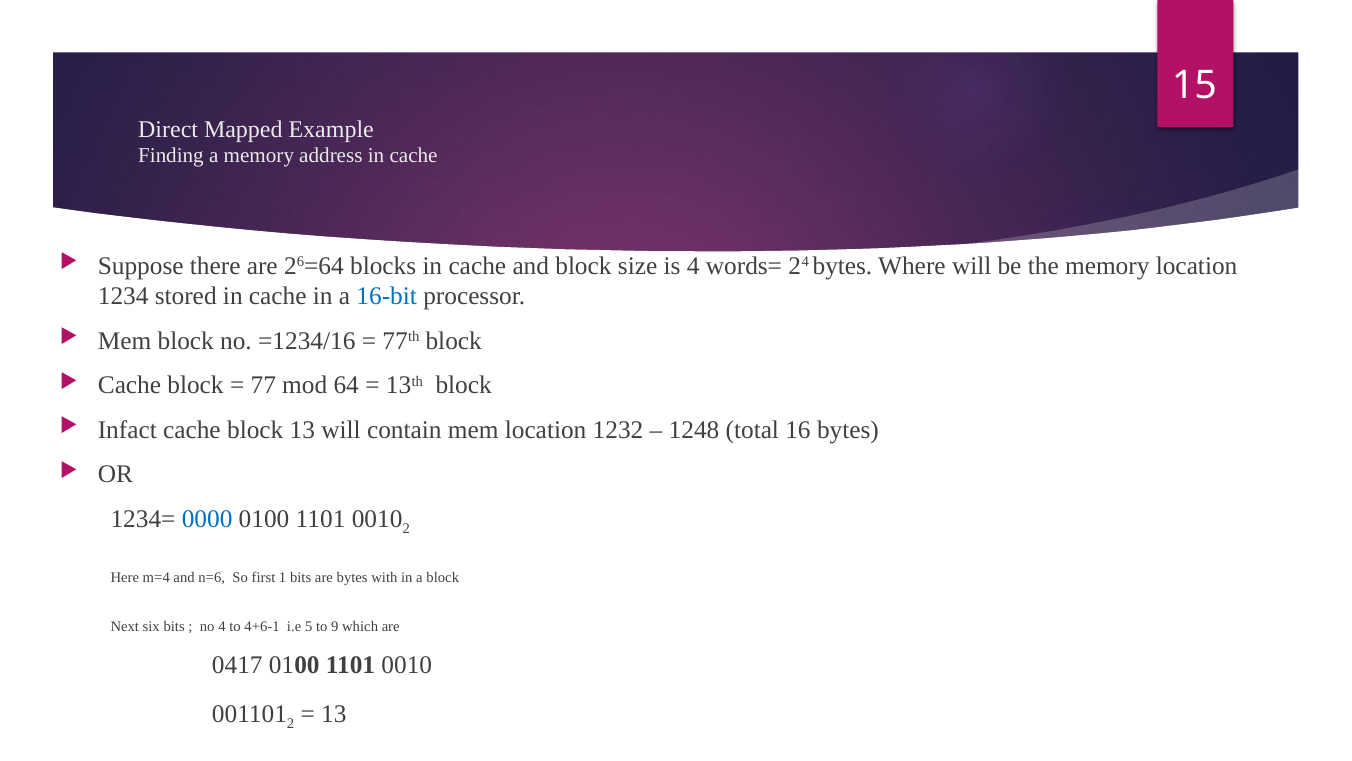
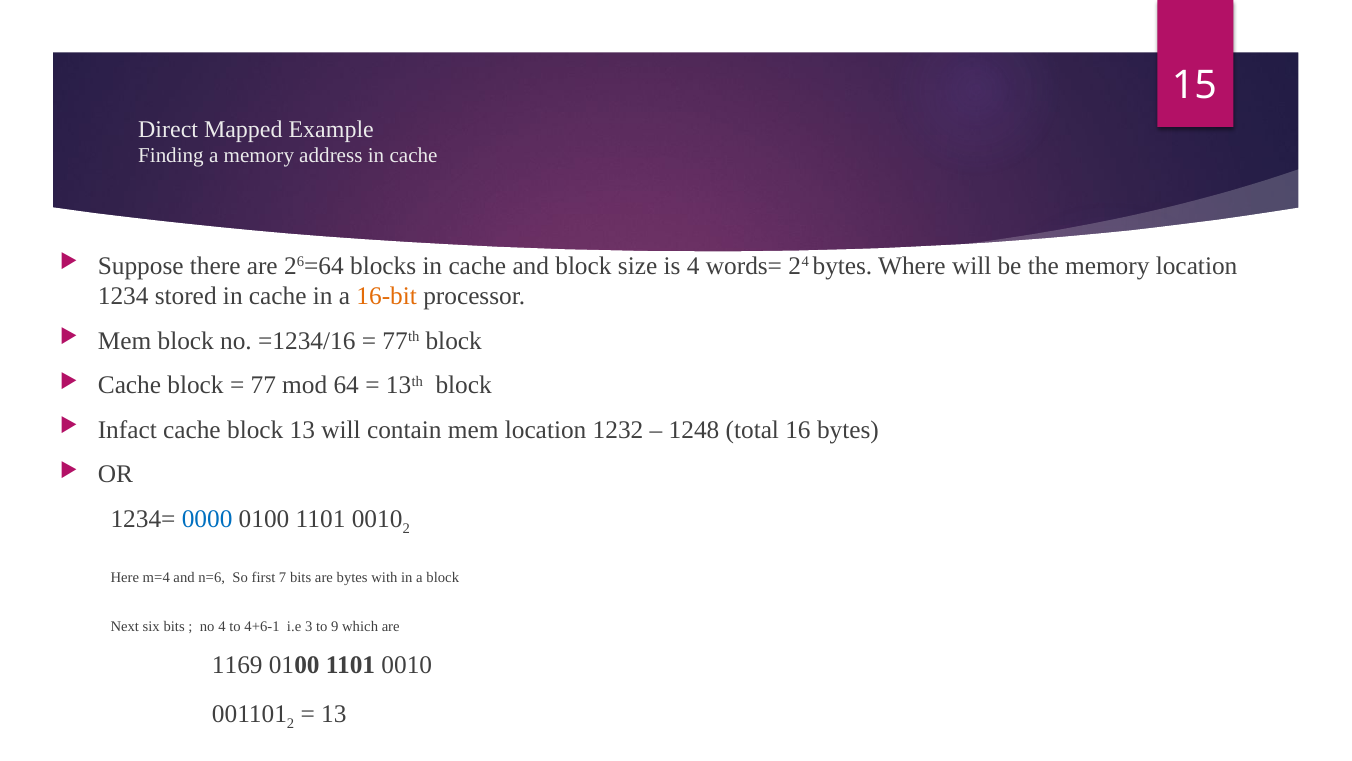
16-bit colour: blue -> orange (387, 296)
1: 1 -> 7 (283, 577)
5: 5 -> 3 (309, 626)
0417: 0417 -> 1169 (237, 665)
